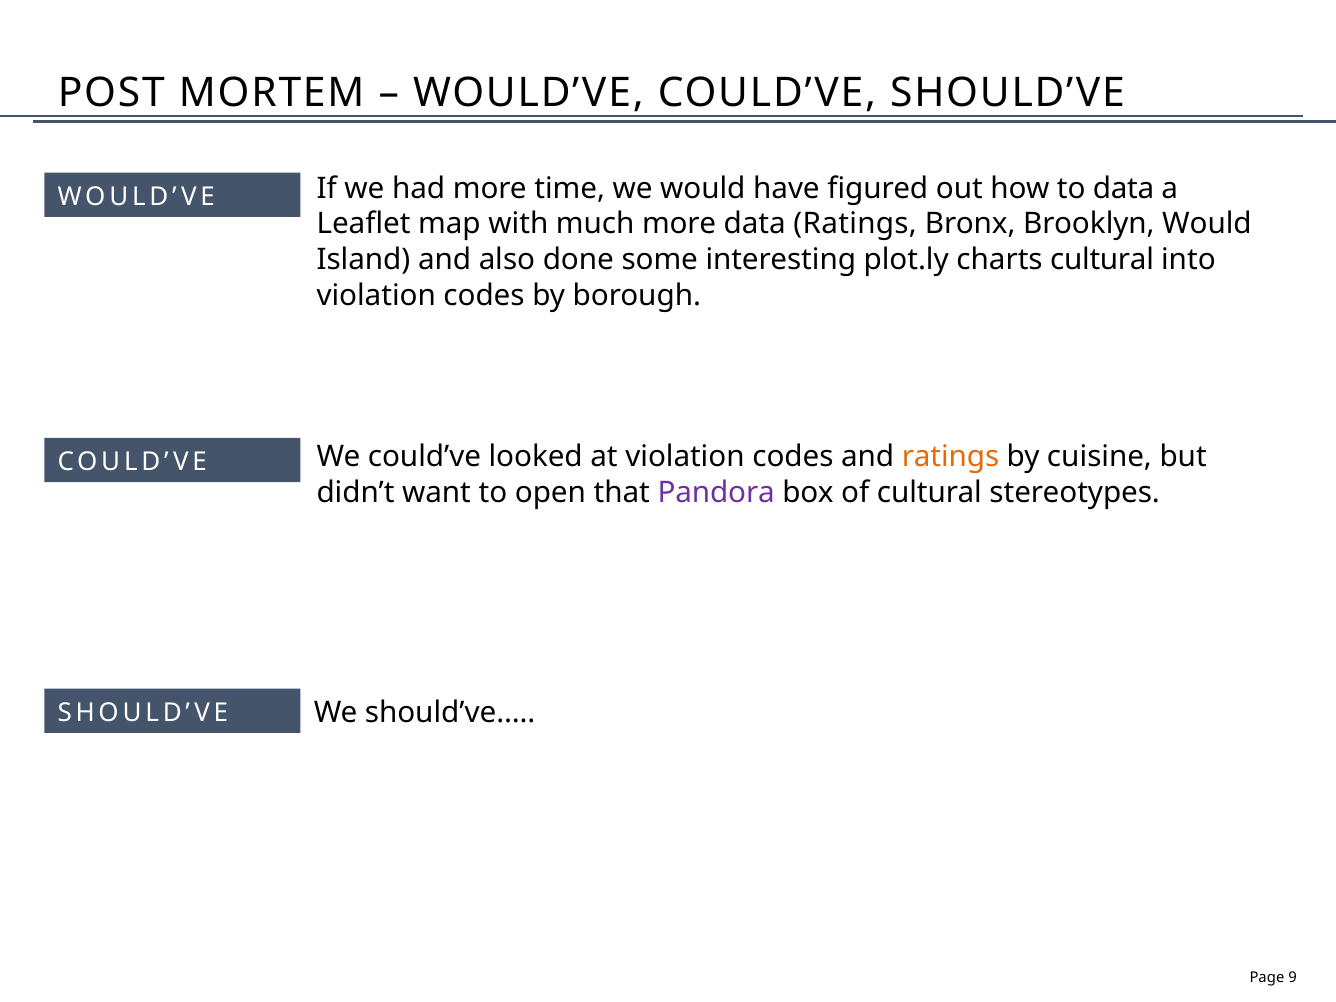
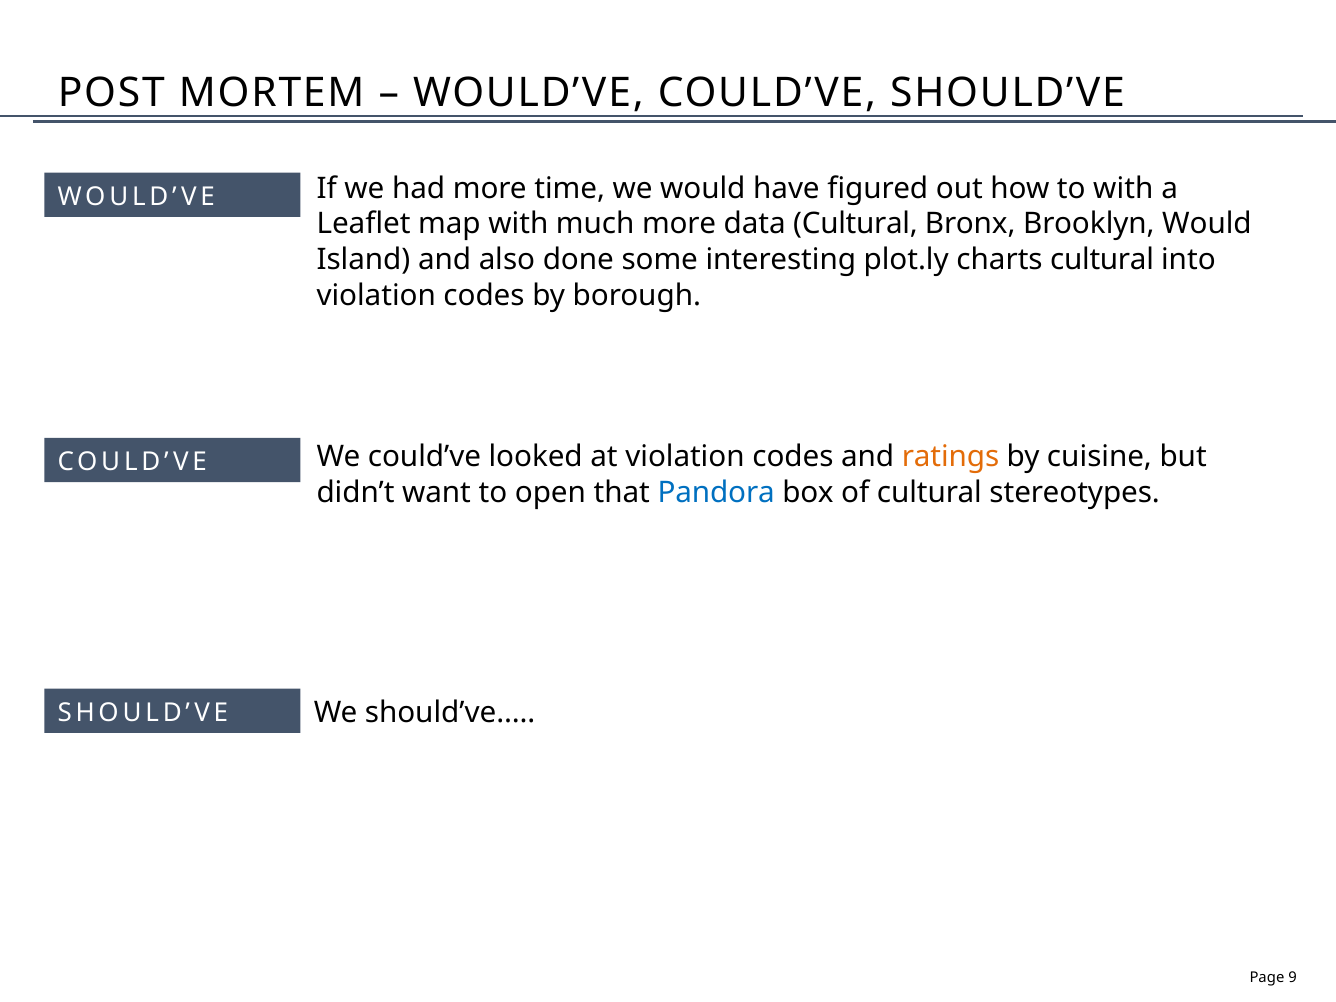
to data: data -> with (1123, 188)
data Ratings: Ratings -> Cultural (855, 224)
Pandora colour: purple -> blue (716, 492)
